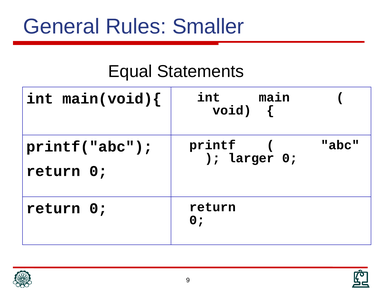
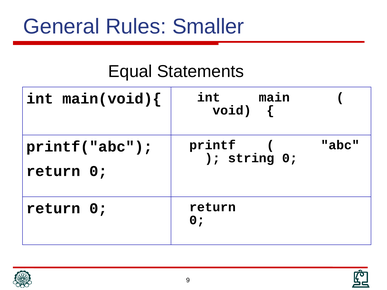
larger: larger -> string (251, 158)
